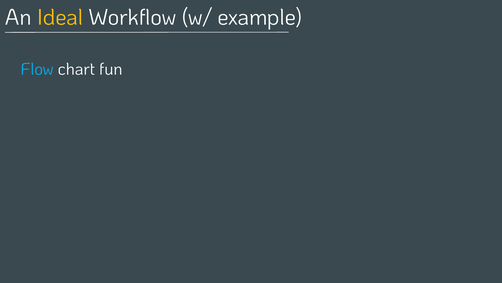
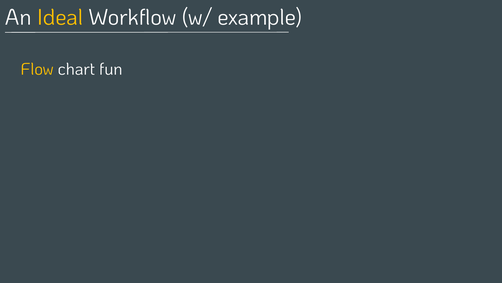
Flow colour: light blue -> yellow (37, 69)
